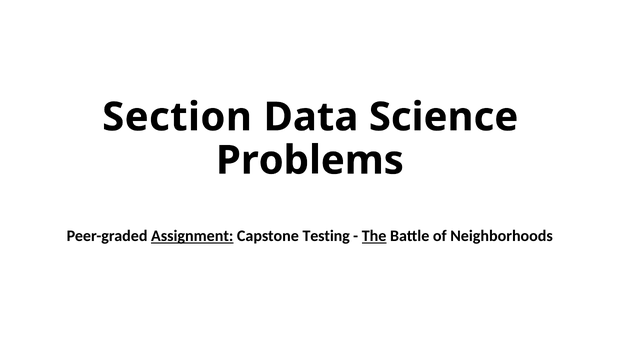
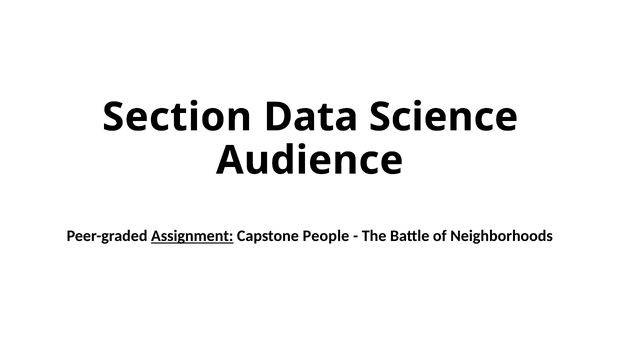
Problems: Problems -> Audience (310, 160)
Testing: Testing -> People (326, 236)
The underline: present -> none (374, 236)
